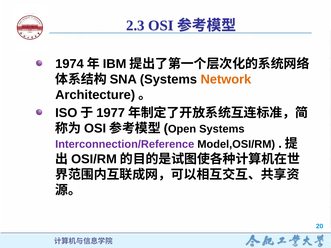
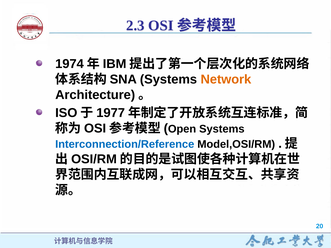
Interconnection/Reference colour: purple -> blue (125, 144)
